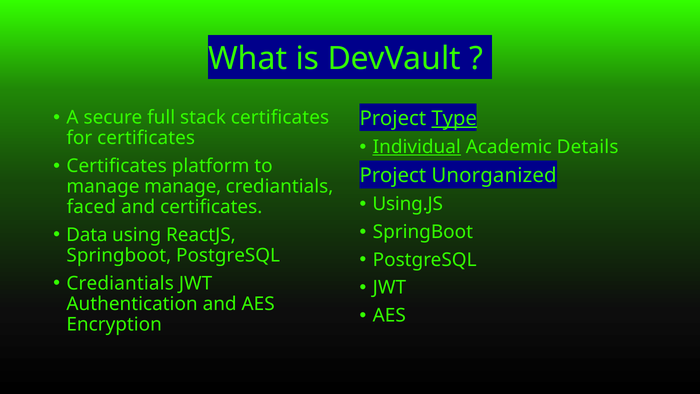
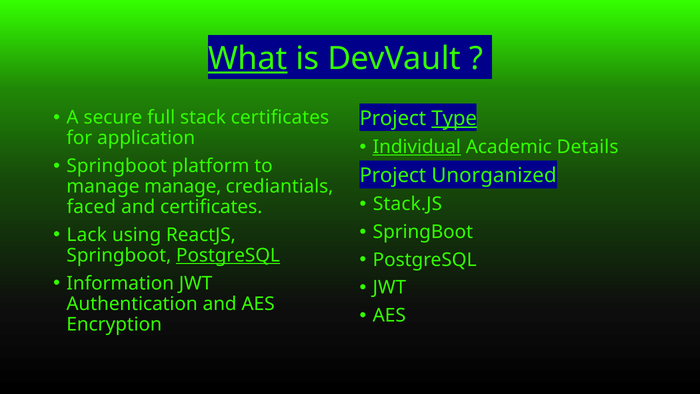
What underline: none -> present (248, 59)
for certificates: certificates -> application (146, 138)
Certificates: Certificates -> Springboot (117, 166)
Using.JS: Using.JS -> Stack.JS (407, 204)
Data: Data -> Lack (87, 235)
PostgreSQL underline: none -> present (228, 255)
Crediantials: Crediantials -> Information (120, 283)
